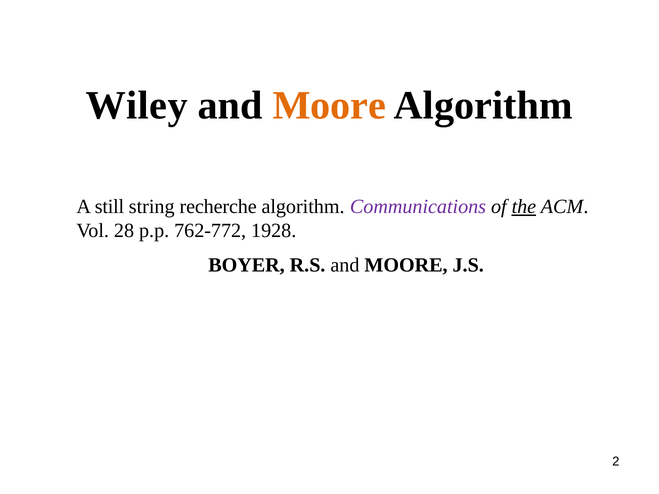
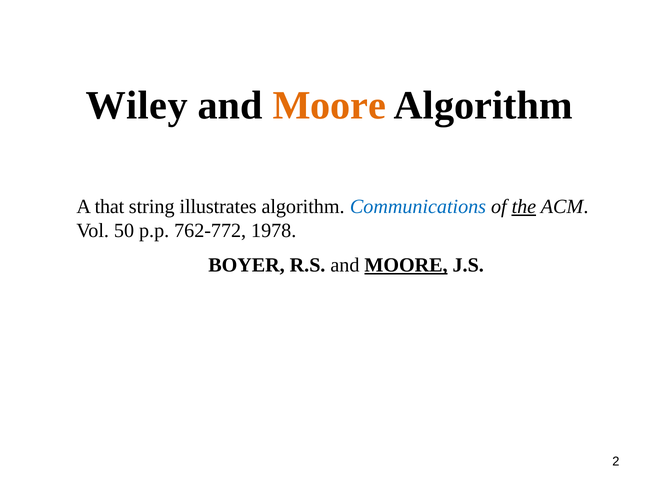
still: still -> that (109, 207)
recherche: recherche -> illustrates (218, 207)
Communications colour: purple -> blue (418, 207)
28: 28 -> 50 (124, 231)
1928: 1928 -> 1978 (274, 231)
MOORE underline: none -> present (406, 265)
